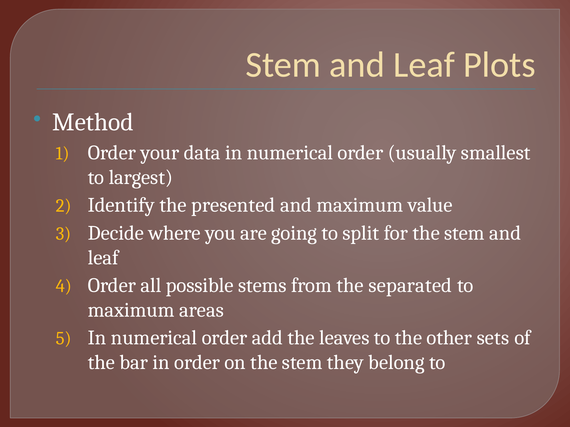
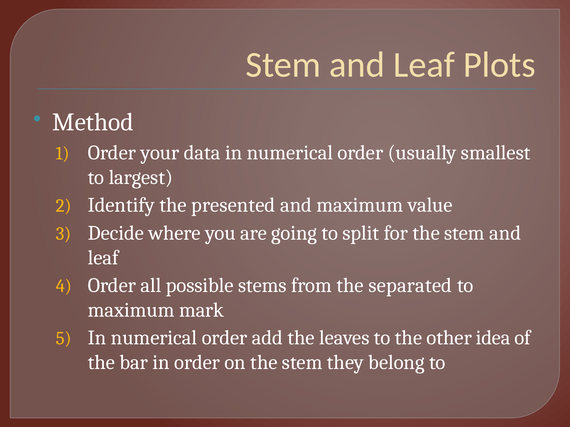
areas: areas -> mark (202, 310)
sets: sets -> idea (493, 338)
